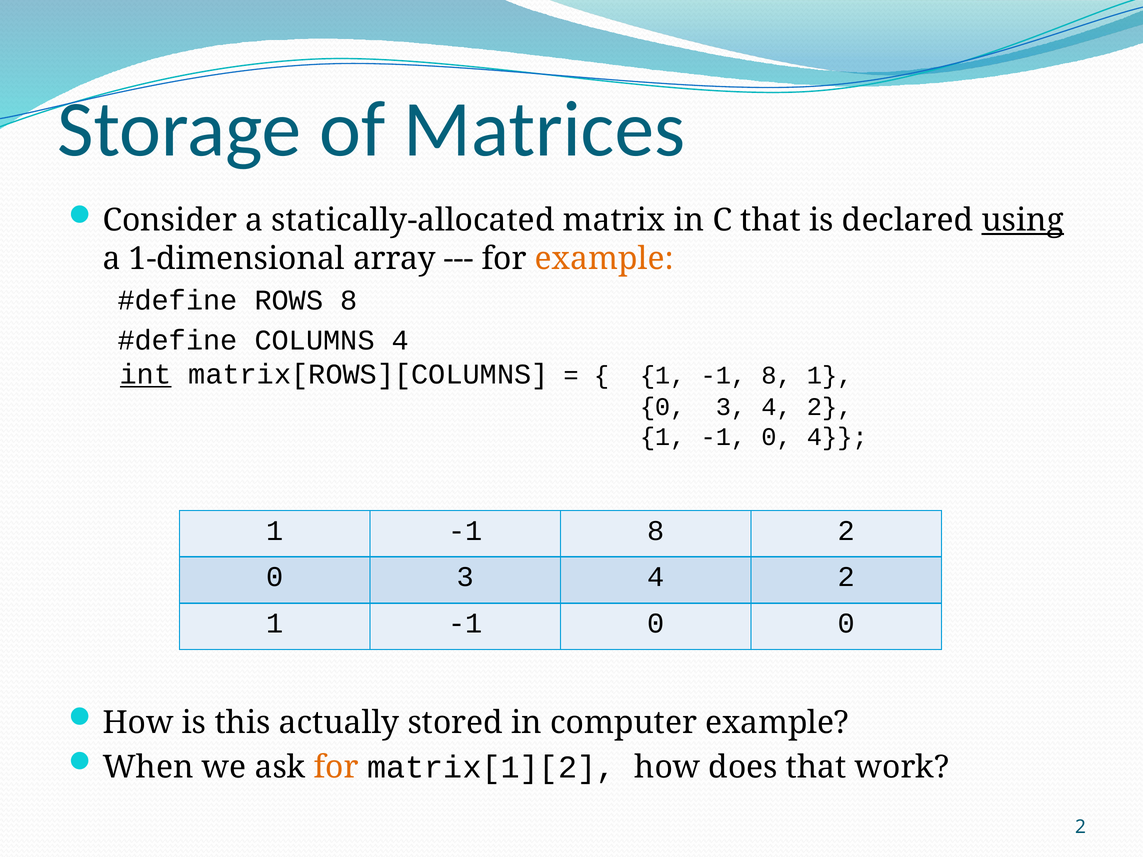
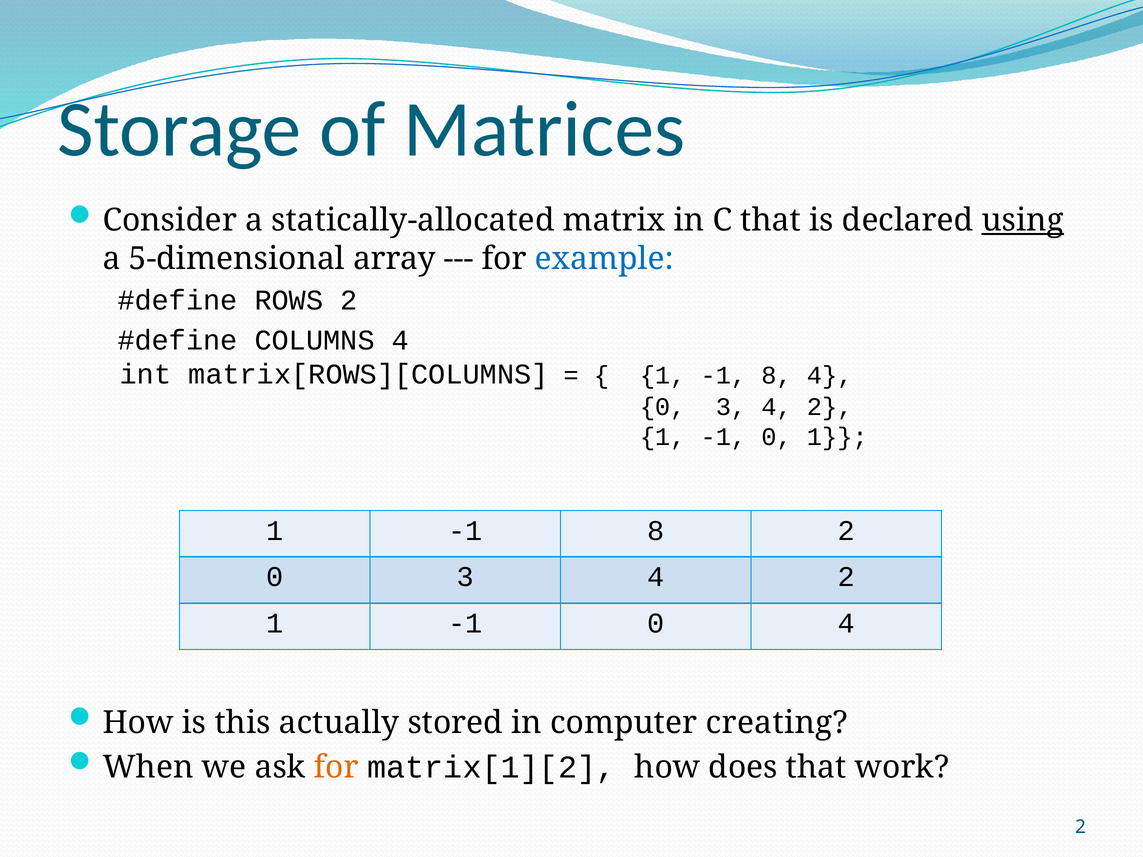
1-dimensional: 1-dimensional -> 5-dimensional (237, 259)
example colour: orange -> blue (604, 259)
ROWS 8: 8 -> 2 (349, 300)
int underline: present -> none (146, 375)
8 1: 1 -> 4 (830, 376)
0 4: 4 -> 1 (837, 437)
0 0: 0 -> 4 (846, 623)
computer example: example -> creating (777, 723)
